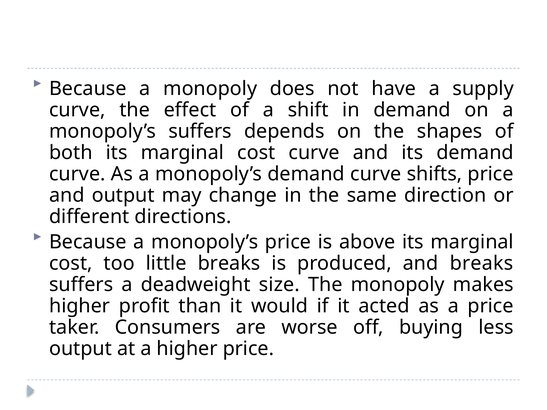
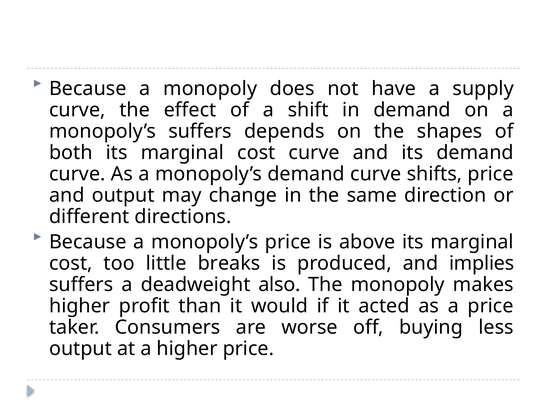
and breaks: breaks -> implies (482, 264)
size: size -> also (279, 285)
